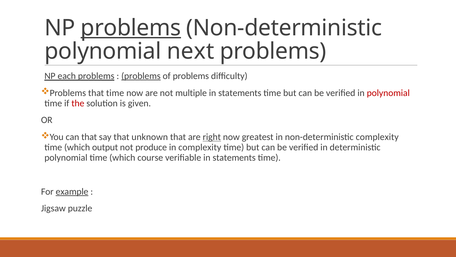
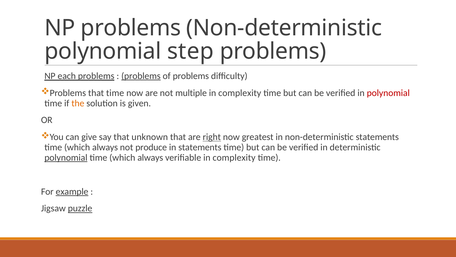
problems underline: present -> none (131, 28)
next: next -> step (190, 51)
statements: statements -> complexity (240, 93)
the colour: red -> orange (78, 103)
can that: that -> give (89, 137)
non-deterministic complexity: complexity -> statements (377, 137)
output: output -> always (105, 147)
in complexity: complexity -> statements (200, 147)
polynomial underline: none -> present (66, 157)
course: course -> always (150, 157)
verifiable in statements: statements -> complexity (234, 157)
puzzle underline: none -> present (80, 208)
